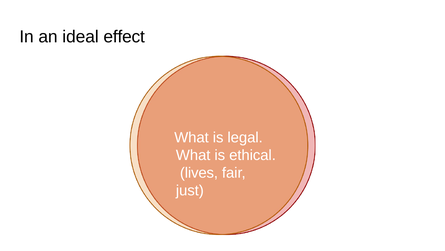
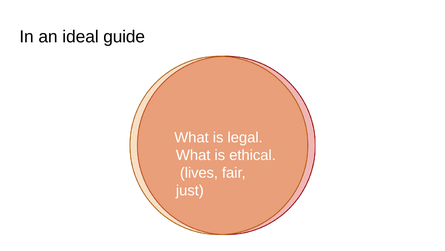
effect: effect -> guide (124, 37)
